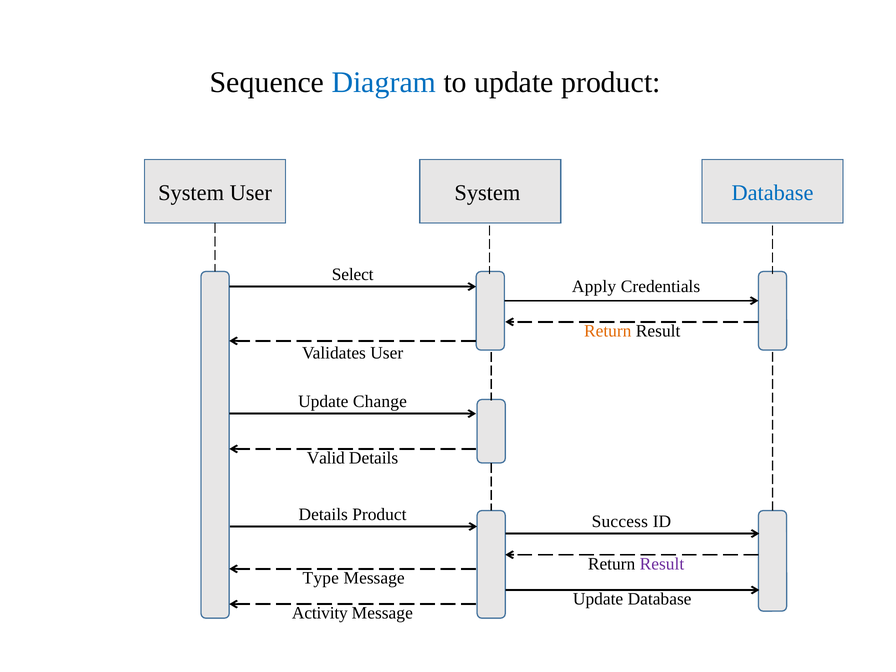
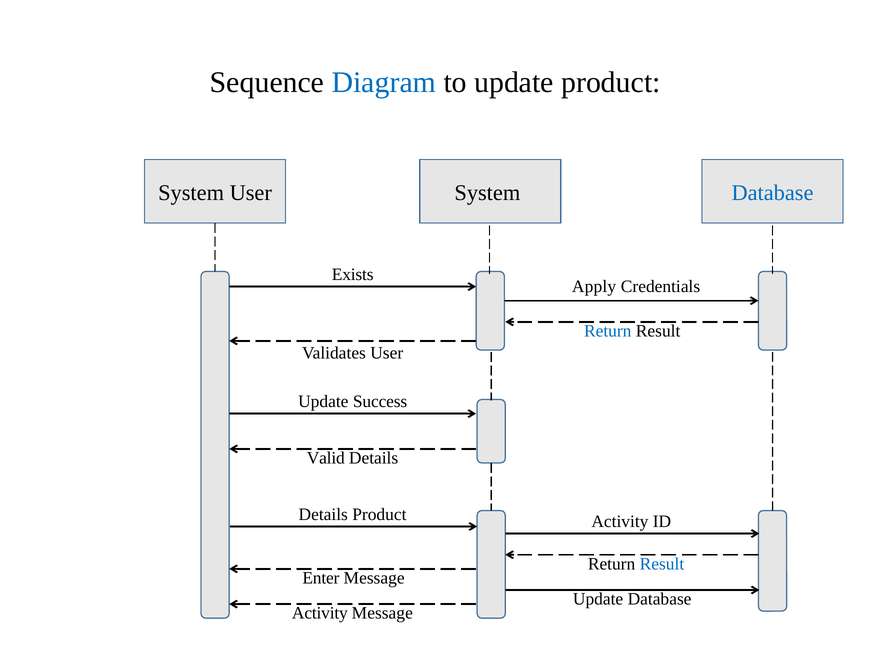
Select: Select -> Exists (353, 274)
Return colour: orange -> blue (608, 331)
Change: Change -> Success (380, 401)
Success: Success -> Activity (620, 521)
Result colour: purple -> blue (662, 564)
Type: Type -> Enter (321, 578)
